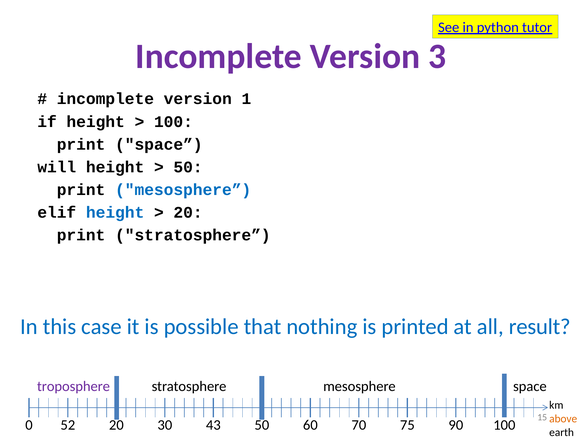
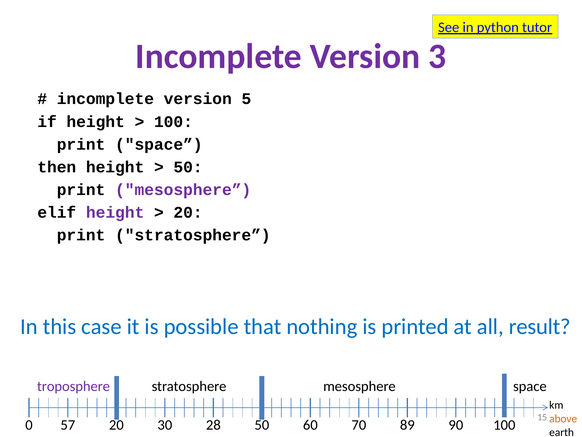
1: 1 -> 5 (246, 99)
will: will -> then (57, 167)
mesosphere colour: blue -> purple (183, 190)
height colour: blue -> purple (115, 212)
52: 52 -> 57 (68, 425)
43: 43 -> 28 (213, 425)
75: 75 -> 89 (407, 425)
